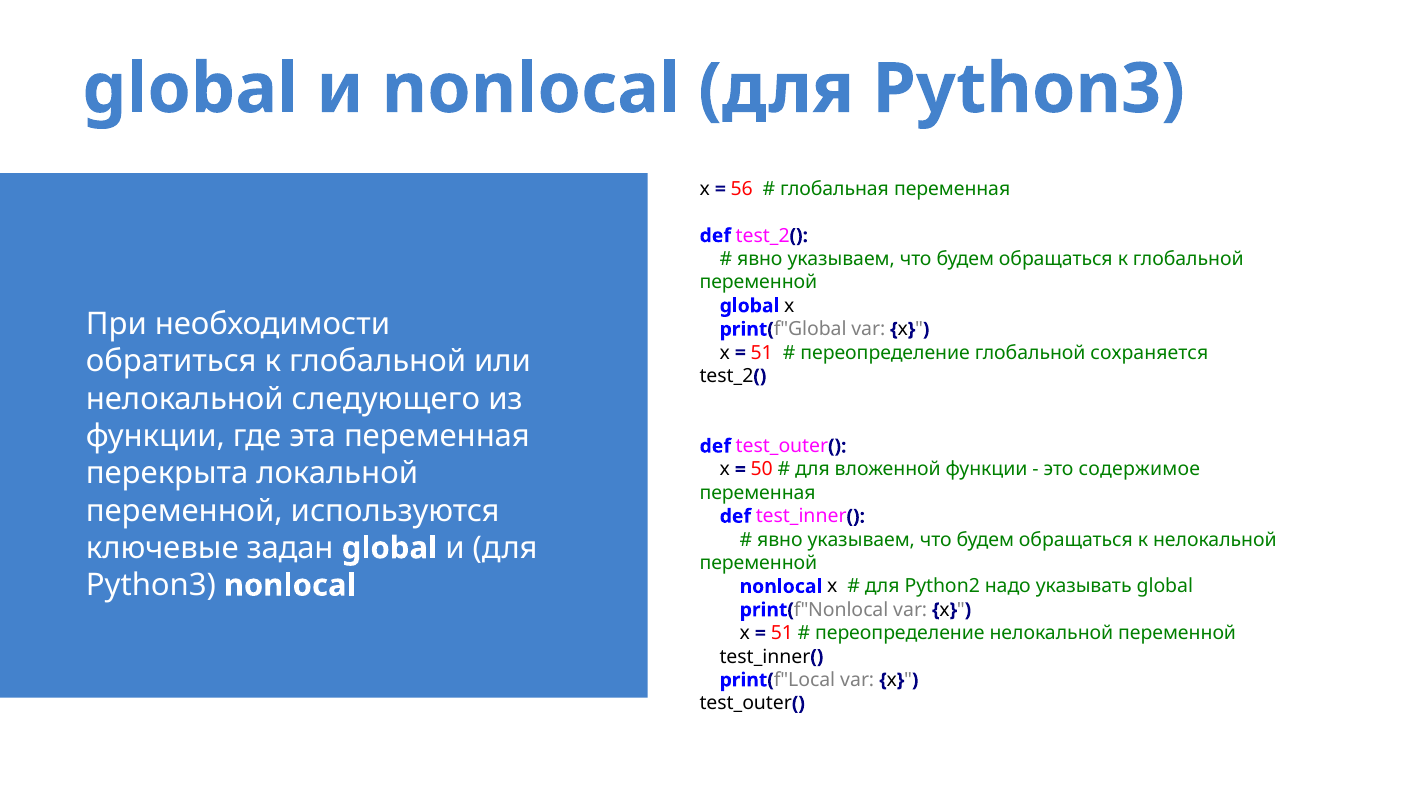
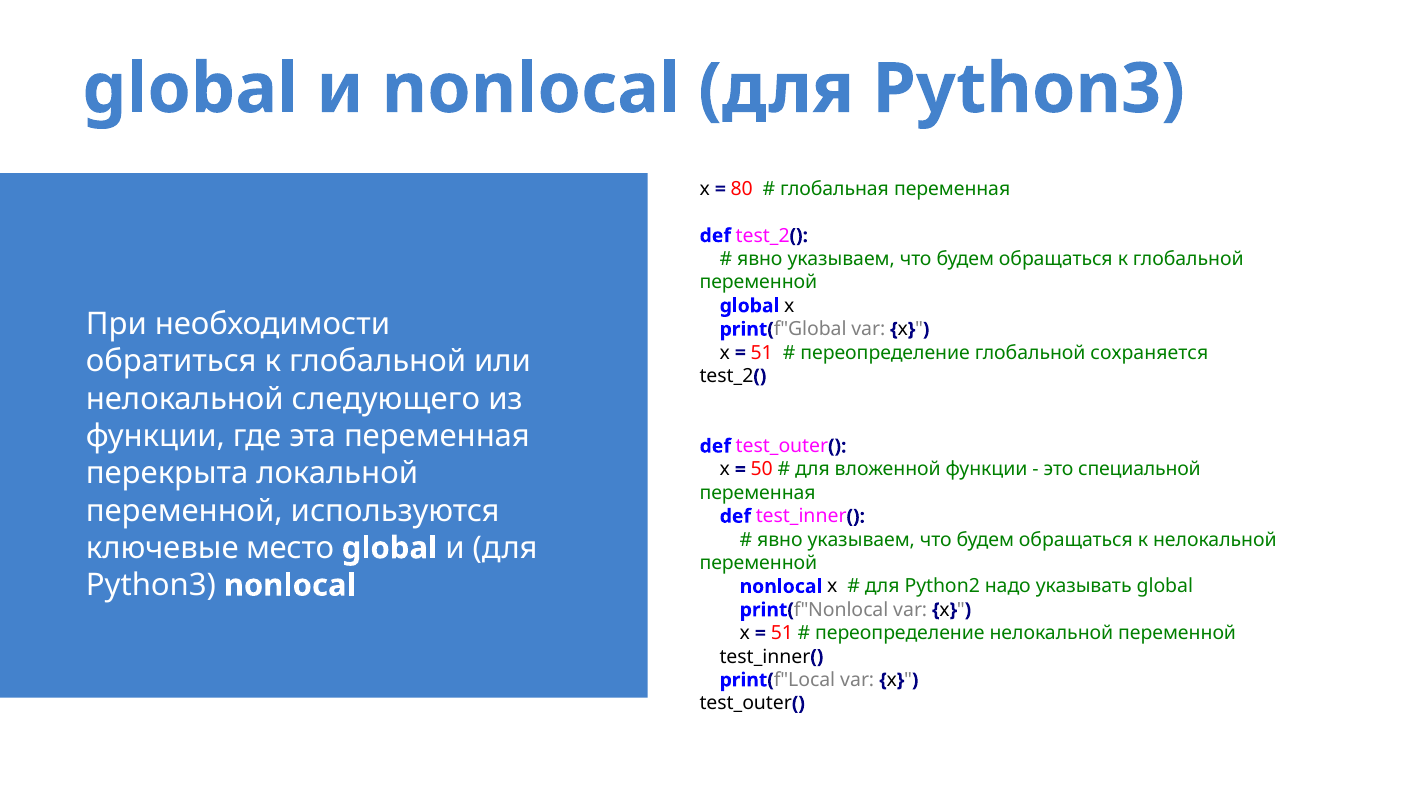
56: 56 -> 80 (742, 189)
содержимое: содержимое -> специальной (1139, 470)
задан: задан -> место (290, 548)
